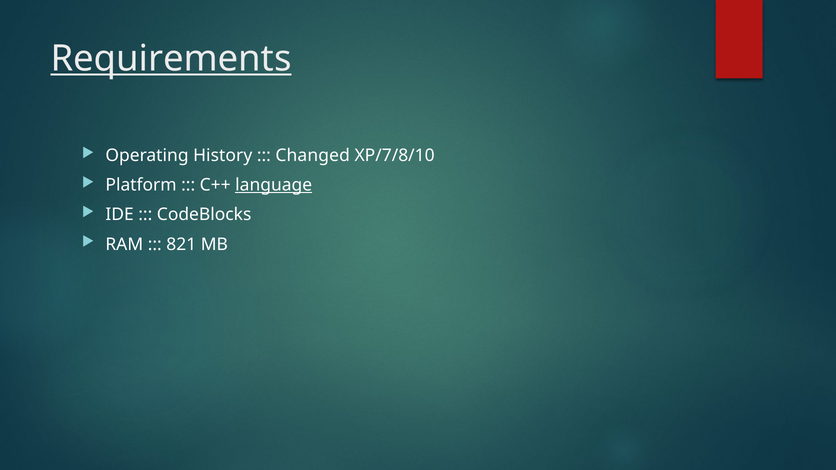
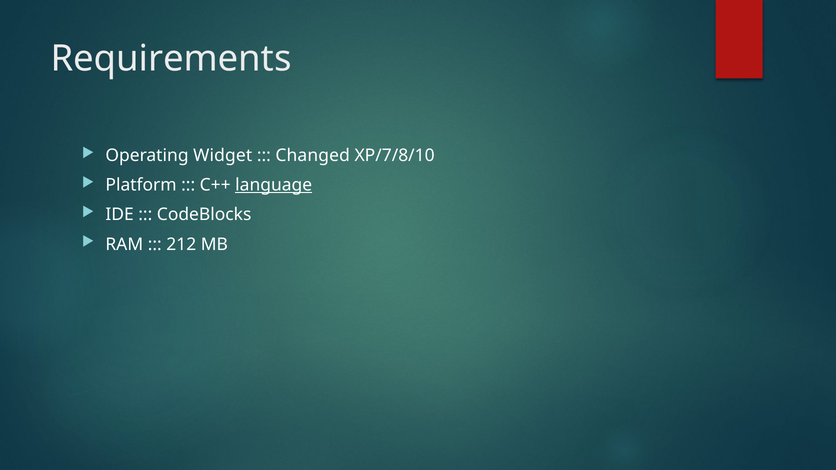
Requirements underline: present -> none (171, 59)
History: History -> Widget (223, 156)
821: 821 -> 212 (181, 244)
